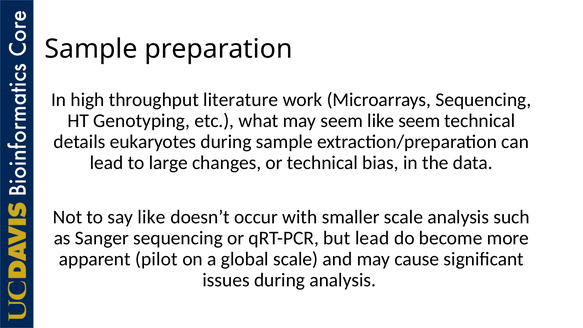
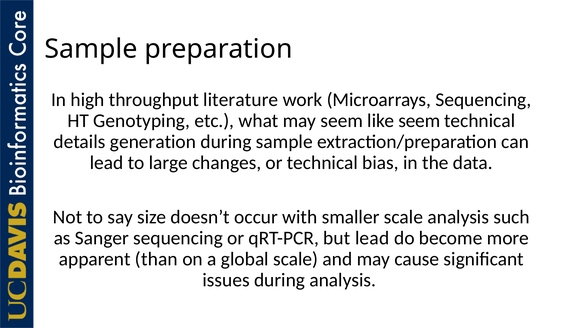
eukaryotes: eukaryotes -> generation (153, 142)
say like: like -> size (152, 217)
pilot: pilot -> than (156, 259)
